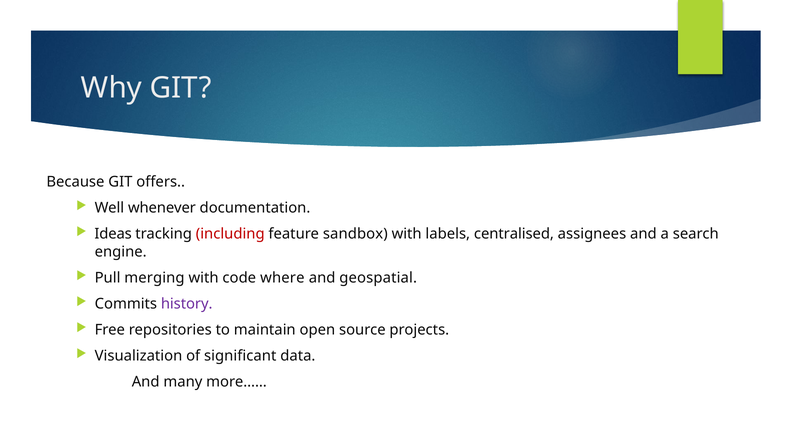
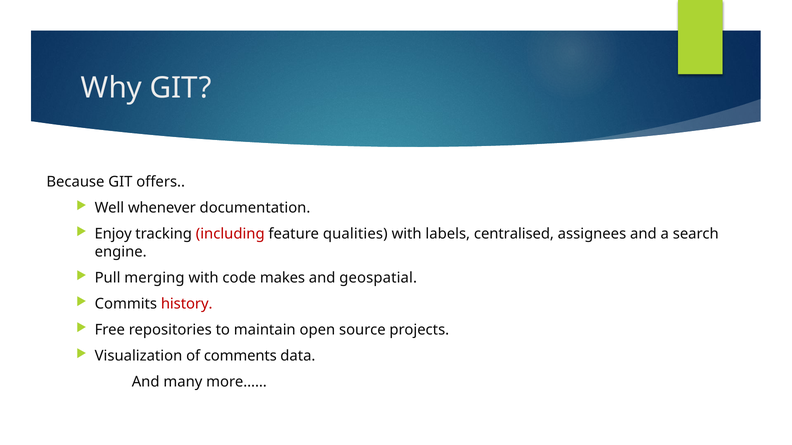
Ideas: Ideas -> Enjoy (113, 234)
sandbox: sandbox -> qualities (355, 234)
where: where -> makes (282, 278)
history colour: purple -> red (187, 304)
significant: significant -> comments (240, 356)
